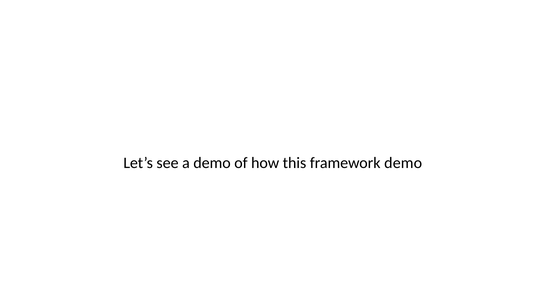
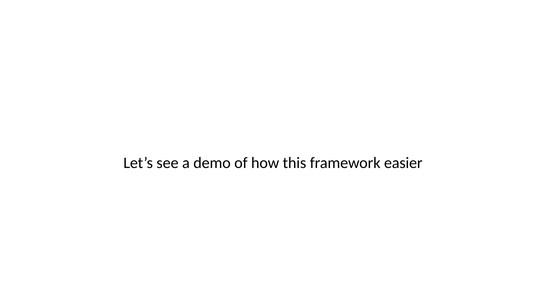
framework demo: demo -> easier (403, 163)
